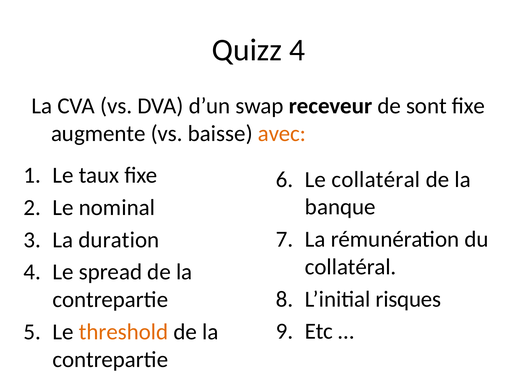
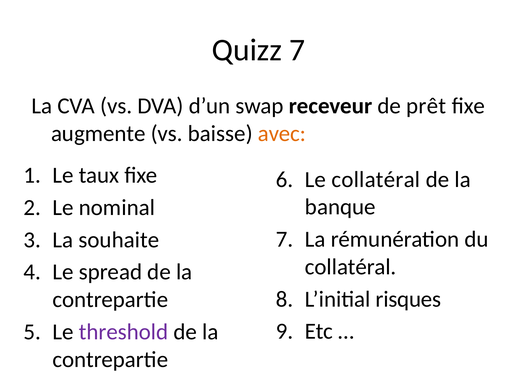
Quizz 4: 4 -> 7 (297, 50)
sont: sont -> prêt (426, 106)
duration: duration -> souhaite (119, 240)
threshold colour: orange -> purple (124, 332)
